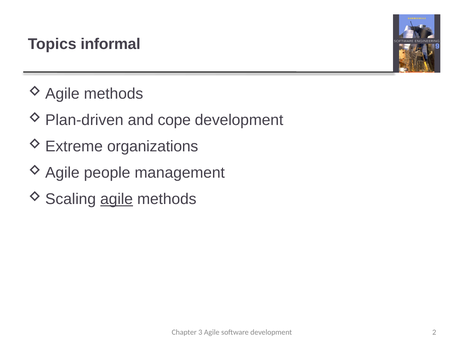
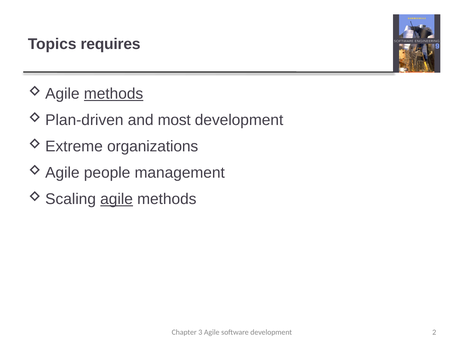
informal: informal -> requires (111, 44)
methods underline: none -> present (114, 94)
cope: cope -> most (174, 120)
